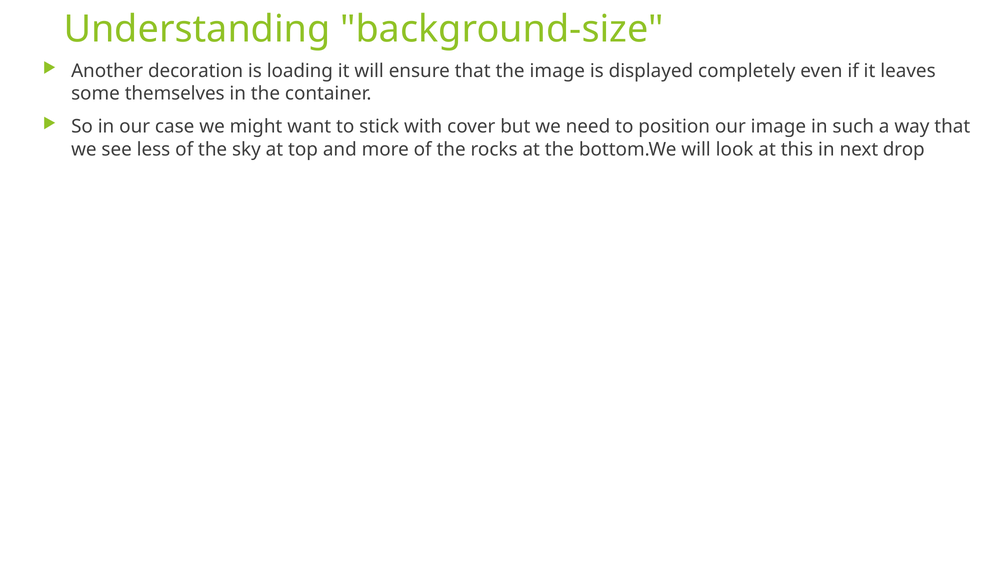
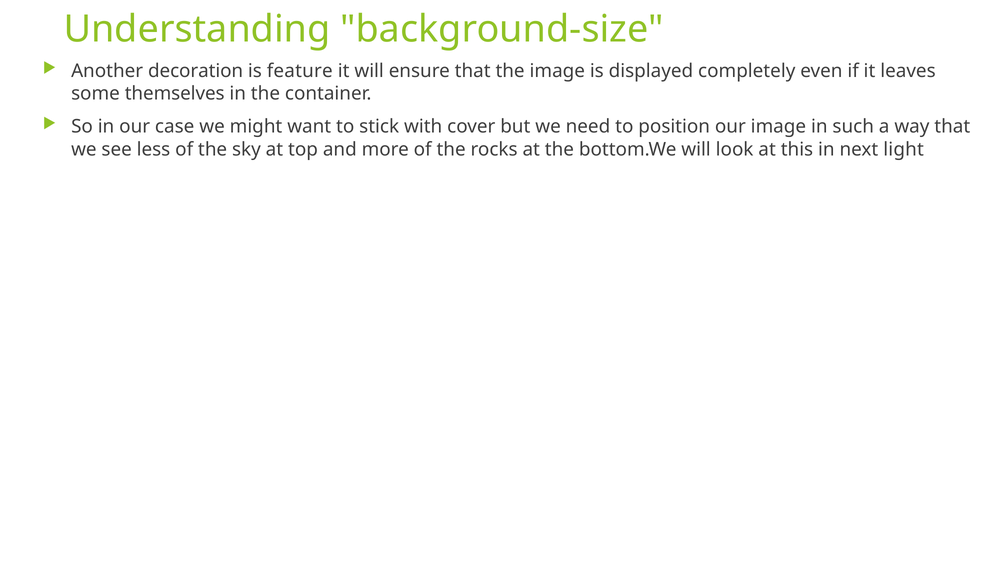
loading: loading -> feature (300, 71)
drop: drop -> light (904, 149)
